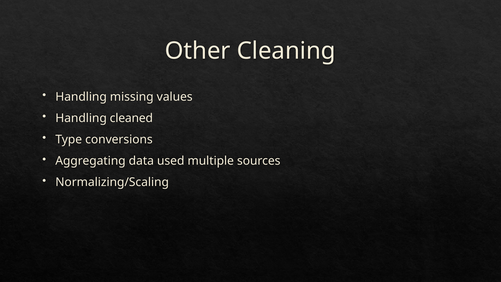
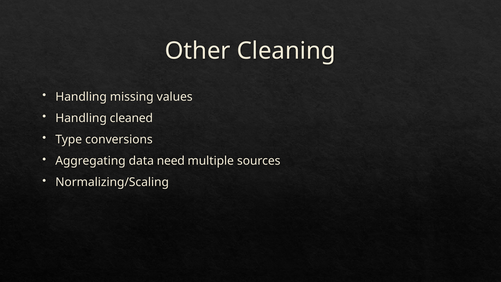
used: used -> need (171, 161)
